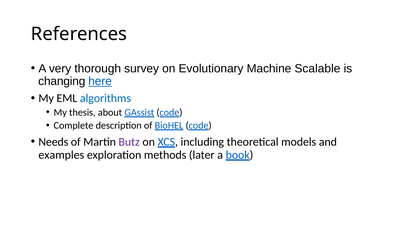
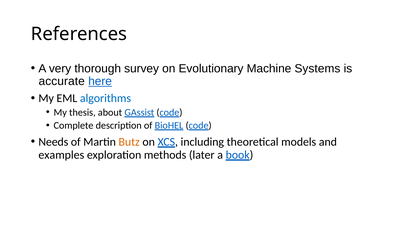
Scalable: Scalable -> Systems (317, 68)
changing: changing -> accurate (62, 81)
Butz colour: purple -> orange (129, 142)
